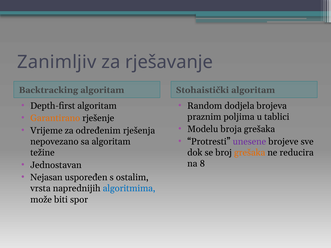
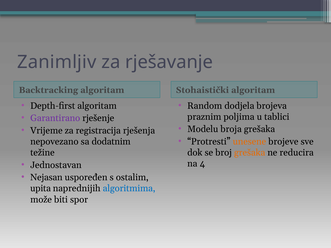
Garantirano colour: orange -> purple (55, 118)
određenim: određenim -> registracija (98, 131)
unesene colour: purple -> orange (249, 142)
sa algoritam: algoritam -> dodatnim (111, 142)
8: 8 -> 4 (202, 164)
vrsta: vrsta -> upita (41, 189)
